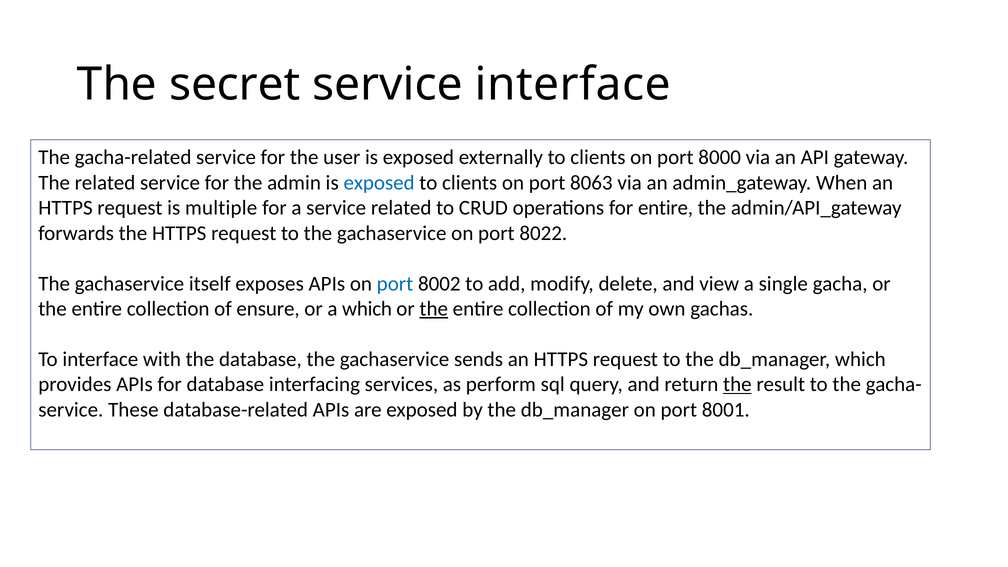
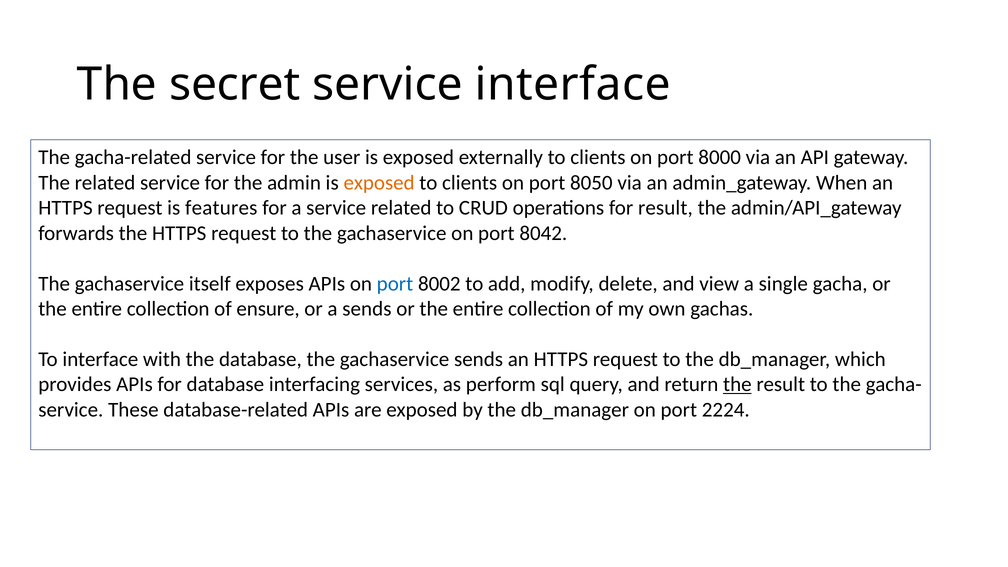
exposed colour: blue -> orange (379, 183)
8063: 8063 -> 8050 (591, 183)
multiple: multiple -> features (221, 208)
for entire: entire -> result (665, 208)
8022: 8022 -> 8042 (543, 233)
a which: which -> sends (367, 309)
the underline: present -> none (434, 309)
8001: 8001 -> 2224 (726, 410)
